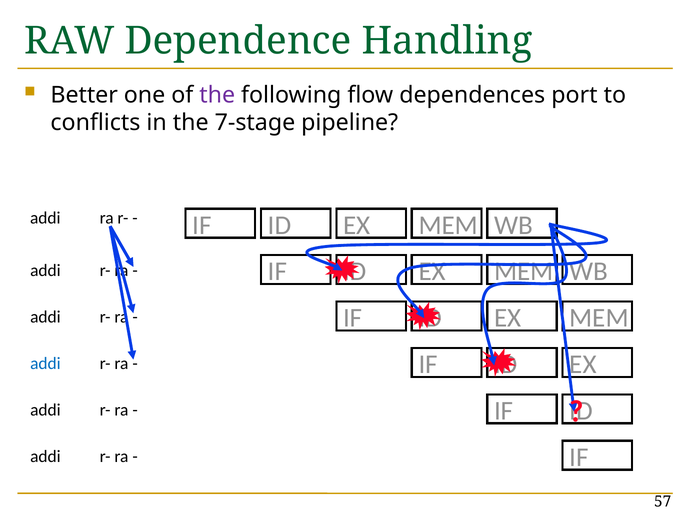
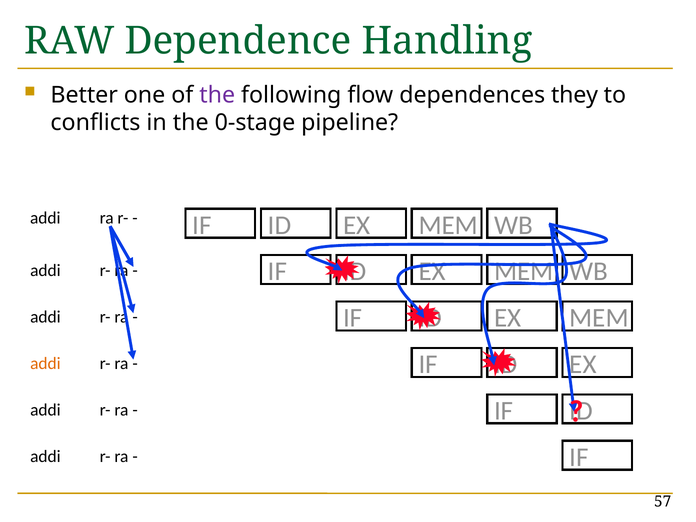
port: port -> they (575, 95)
7-stage: 7-stage -> 0-stage (255, 123)
addi colour: blue -> orange (45, 364)
